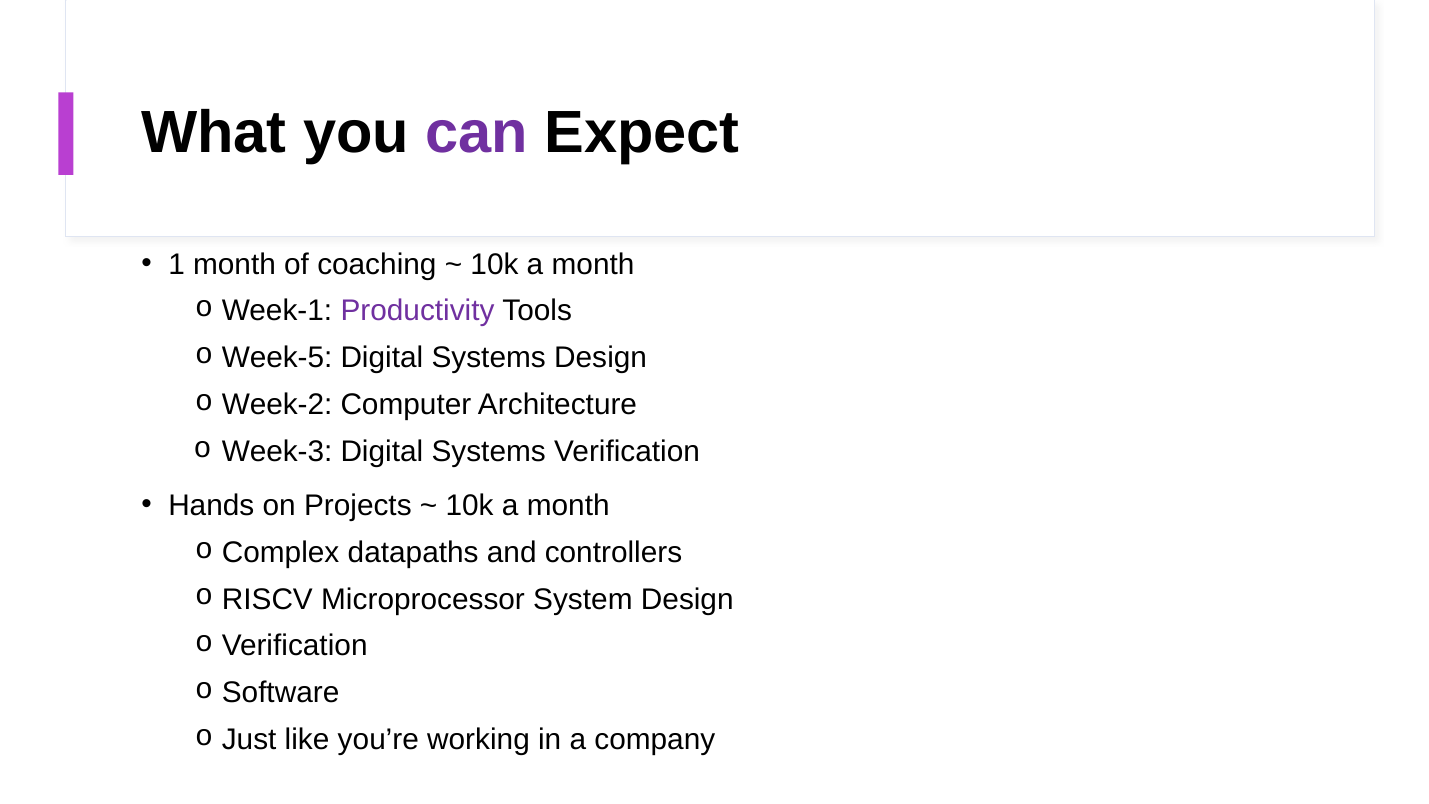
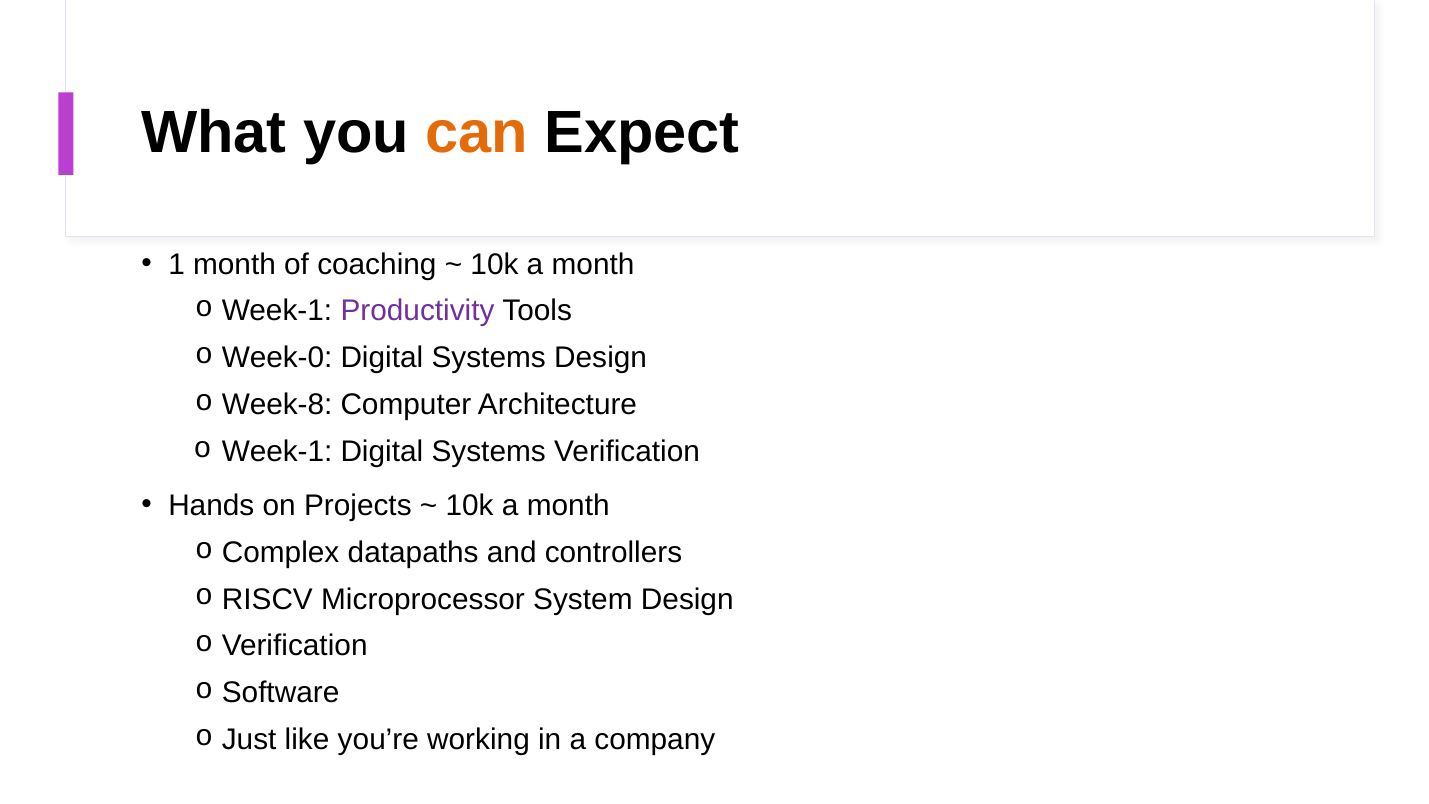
can colour: purple -> orange (477, 133)
Week-5: Week-5 -> Week-0 (277, 358)
Week-2: Week-2 -> Week-8 (277, 405)
Week-3: Week-3 -> Week-1 (277, 451)
